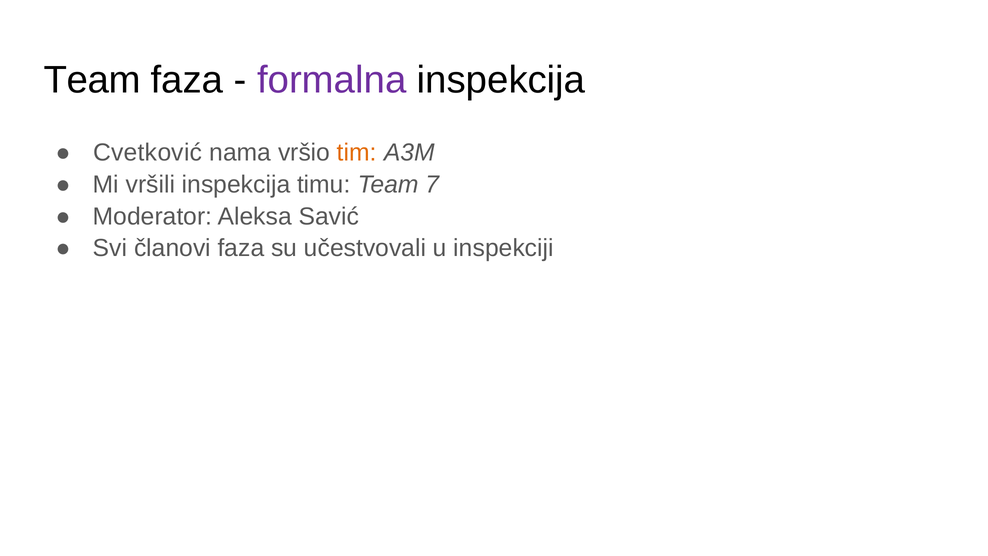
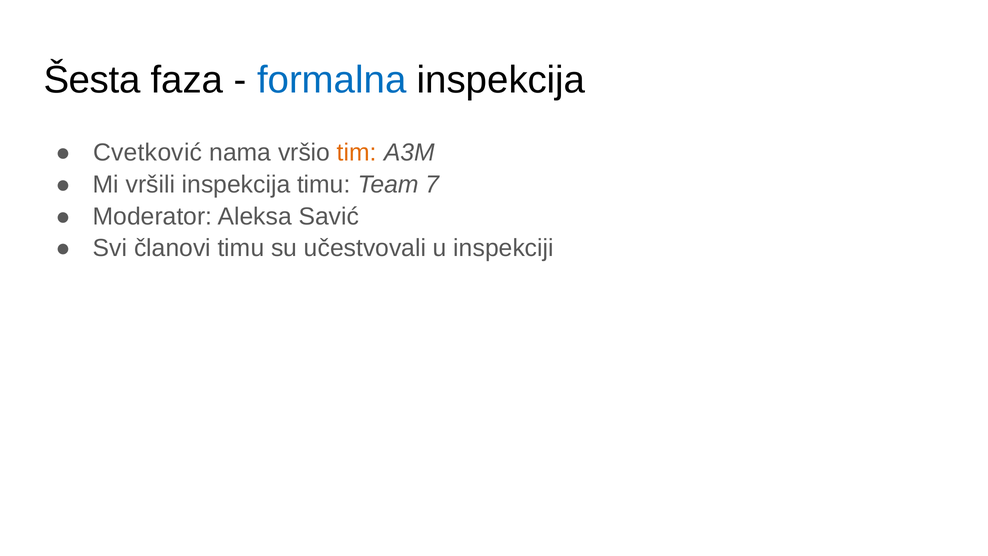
Team: Team -> Šesta (92, 80)
formalna colour: purple -> blue (332, 80)
članovi faza: faza -> timu (241, 248)
